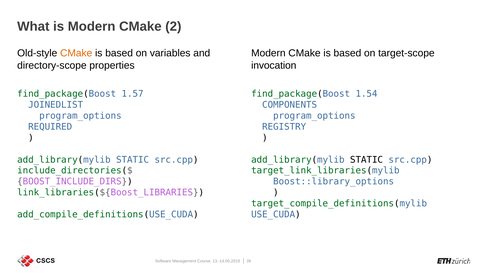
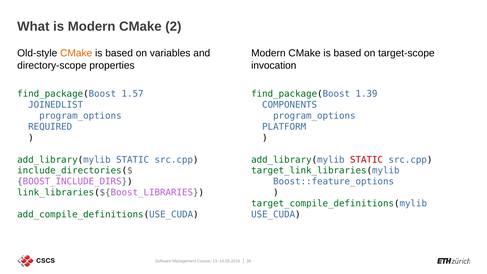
1.54: 1.54 -> 1.39 (366, 94)
REGISTRY: REGISTRY -> PLATFORM (284, 127)
STATIC colour: black -> red (367, 160)
Boost::library_options: Boost::library_options -> Boost::feature_options (334, 182)
